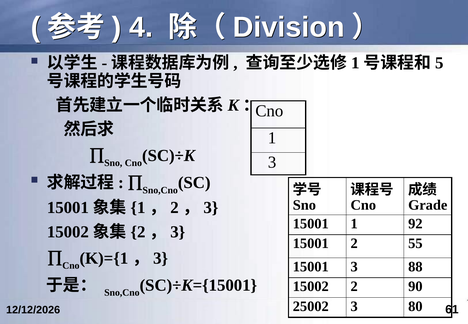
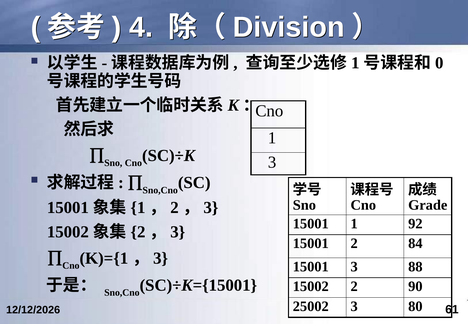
5: 5 -> 0 (439, 63)
55: 55 -> 84 (415, 244)
